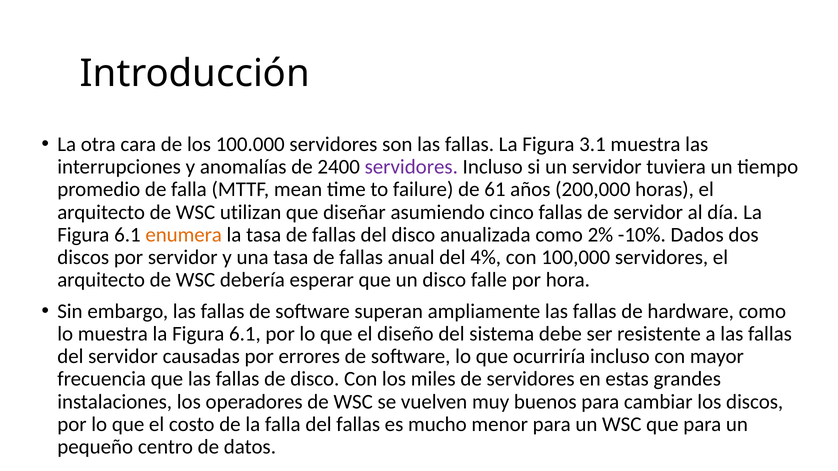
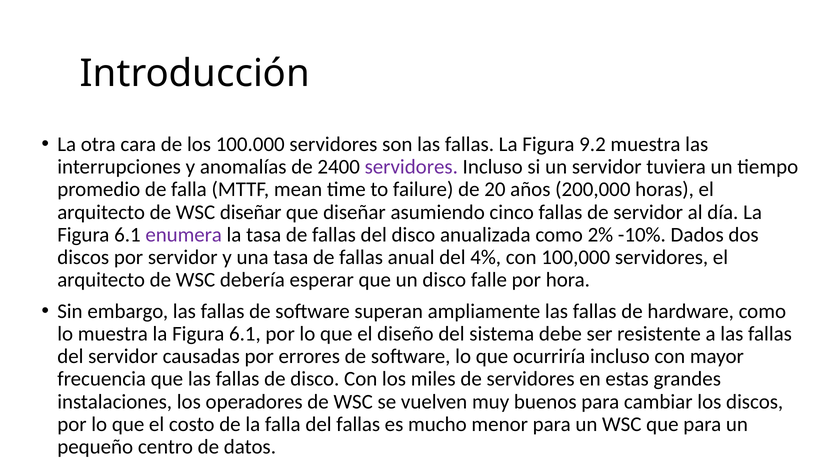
3.1: 3.1 -> 9.2 (592, 144)
61: 61 -> 20 (495, 190)
WSC utilizan: utilizan -> diseñar (251, 212)
enumera colour: orange -> purple (184, 235)
